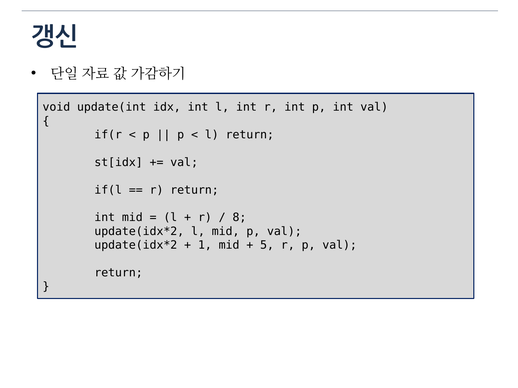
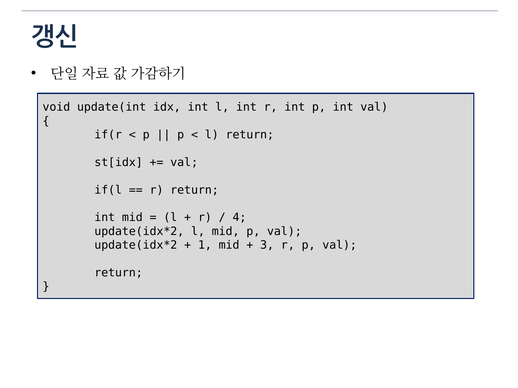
8: 8 -> 4 (239, 218)
5: 5 -> 3 (267, 245)
